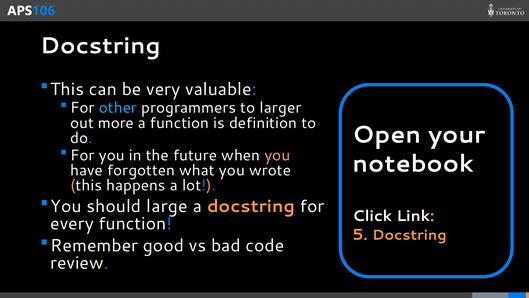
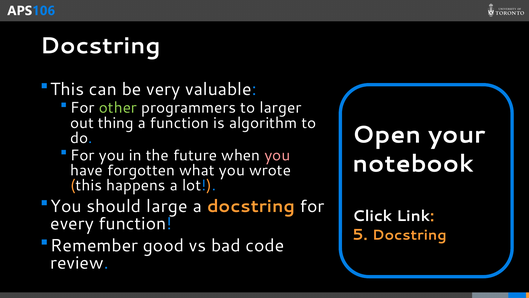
other colour: light blue -> light green (118, 108)
more: more -> thing (116, 123)
definition: definition -> algorithm (263, 123)
